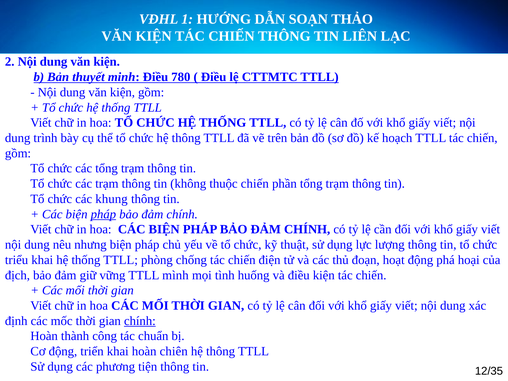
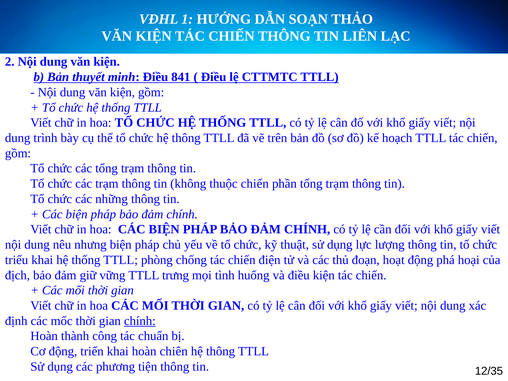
780: 780 -> 841 (181, 77)
khung: khung -> những (112, 199)
pháp underline: present -> none (103, 214)
mình: mình -> trưng (176, 275)
